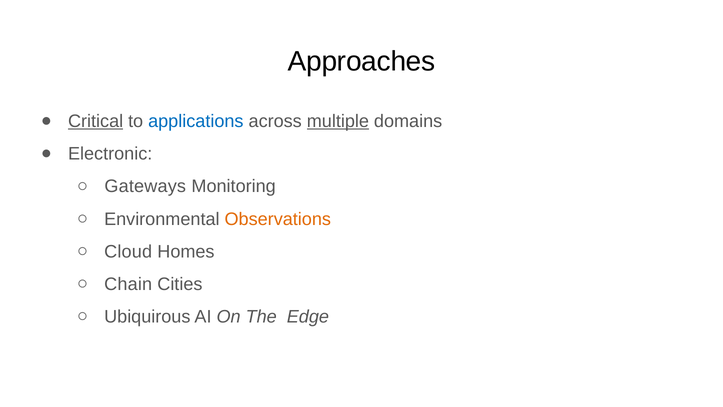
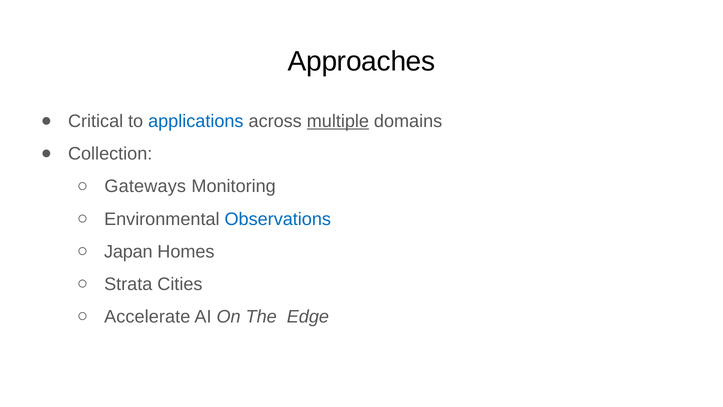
Critical underline: present -> none (96, 121)
Electronic: Electronic -> Collection (110, 154)
Observations colour: orange -> blue (278, 219)
Cloud: Cloud -> Japan (128, 251)
Chain: Chain -> Strata (128, 284)
Ubiquirous: Ubiquirous -> Accelerate (147, 317)
